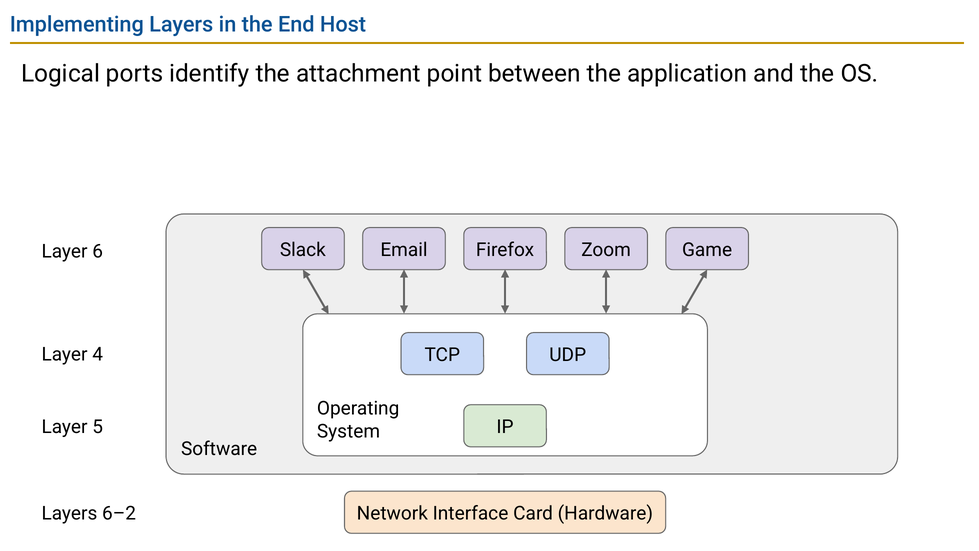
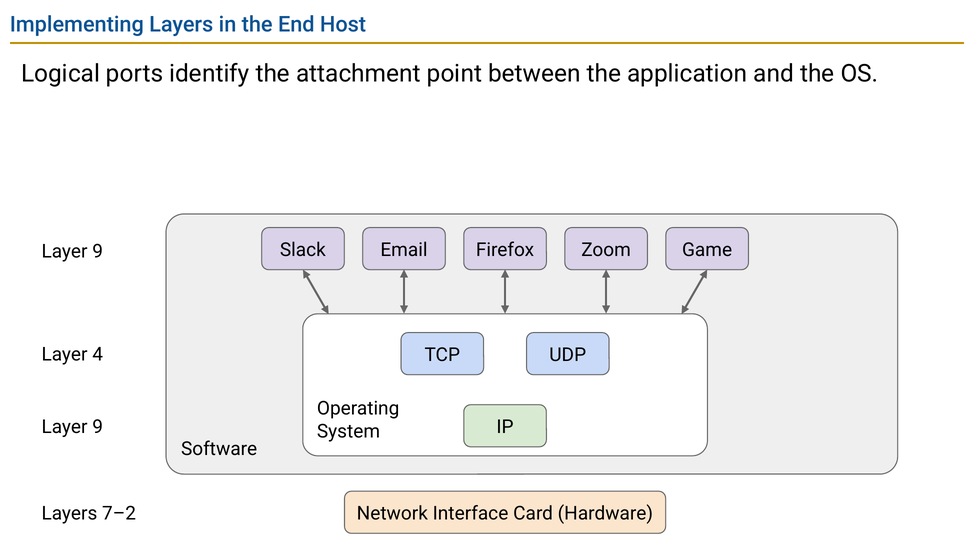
6: 6 -> 9 (98, 251)
5: 5 -> 9 (98, 427)
6–2: 6–2 -> 7–2 (119, 513)
